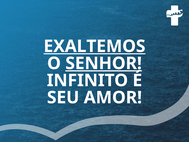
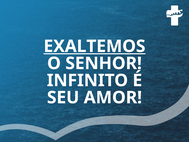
SENHOR underline: present -> none (104, 63)
